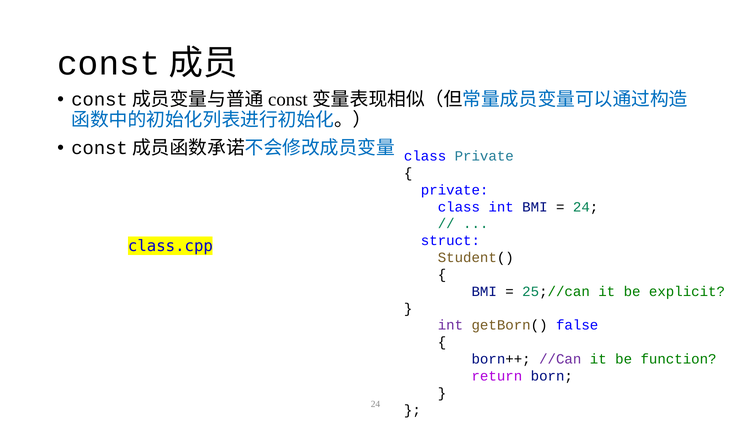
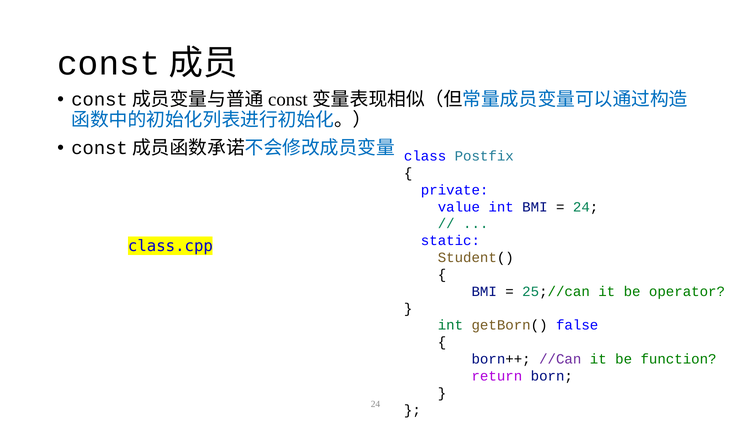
class Private: Private -> Postfix (484, 156)
class: class -> value (459, 207)
struct: struct -> static (450, 240)
explicit: explicit -> operator (687, 291)
int colour: purple -> green (450, 325)
